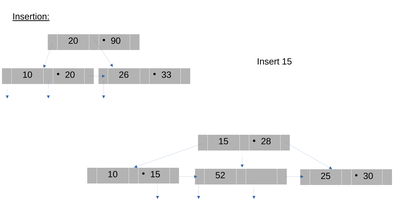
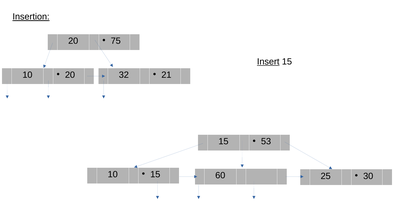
90: 90 -> 75 (116, 41)
Insert underline: none -> present (268, 62)
26: 26 -> 32 (124, 75)
33: 33 -> 21 (166, 75)
28: 28 -> 53 (266, 142)
52: 52 -> 60 (220, 176)
